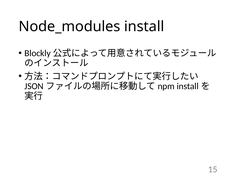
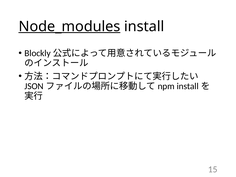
Node_modules underline: none -> present (69, 26)
